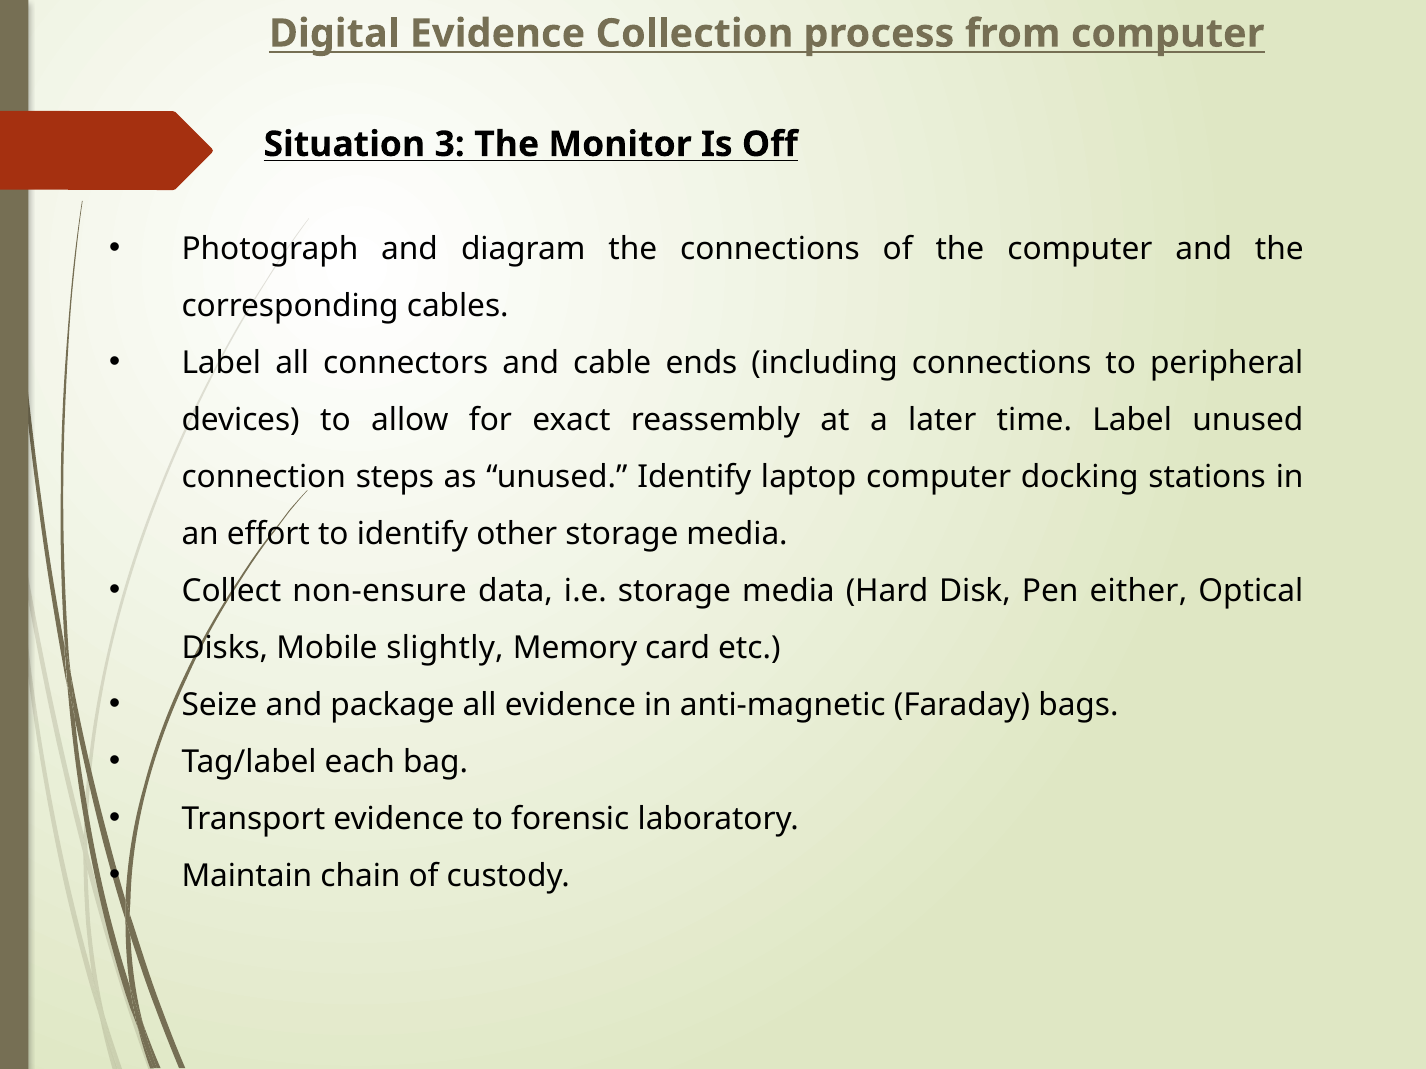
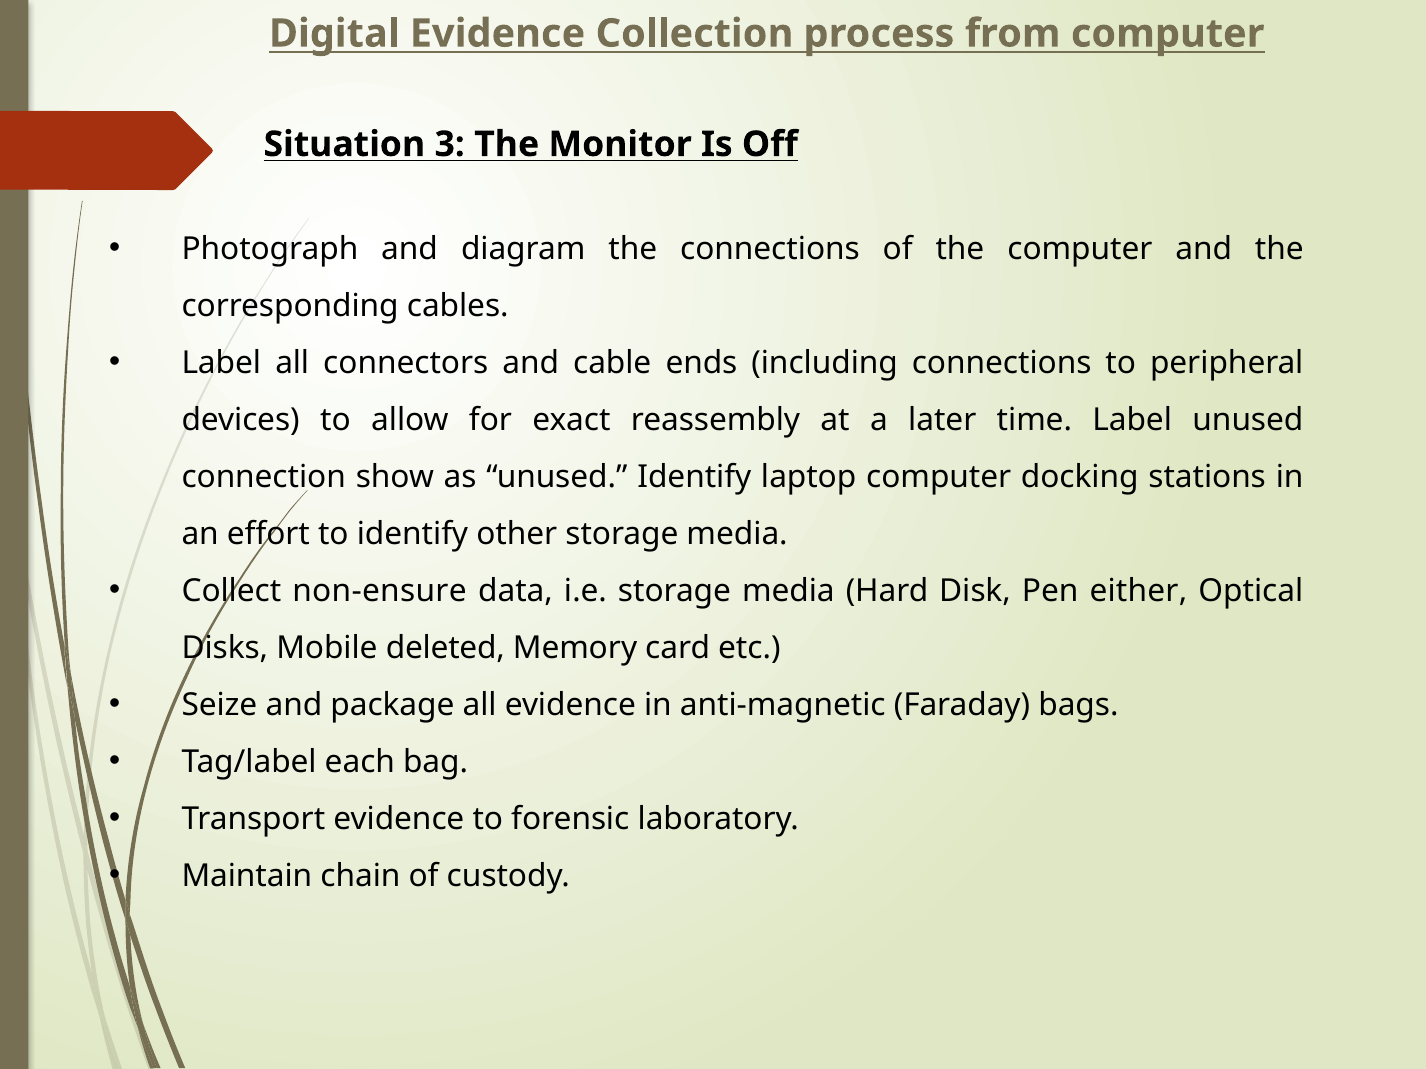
steps: steps -> show (395, 477)
slightly: slightly -> deleted (445, 648)
